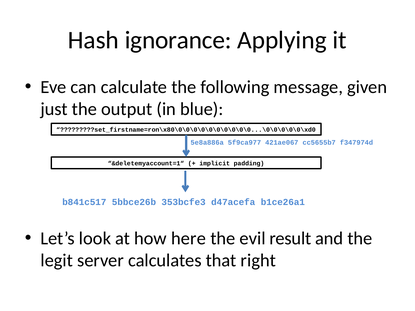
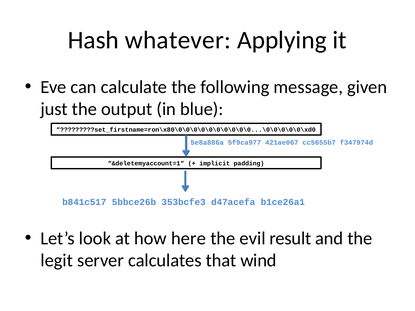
ignorance: ignorance -> whatever (178, 40)
right: right -> wind (258, 261)
